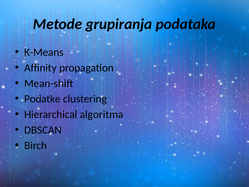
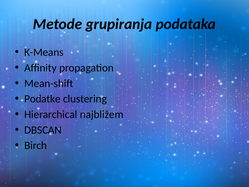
algoritma: algoritma -> najbližem (102, 114)
